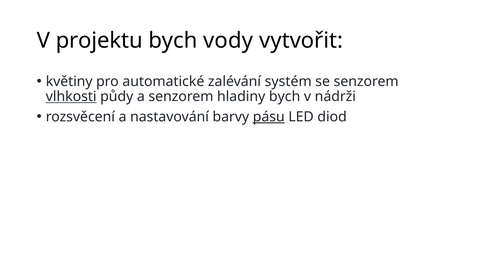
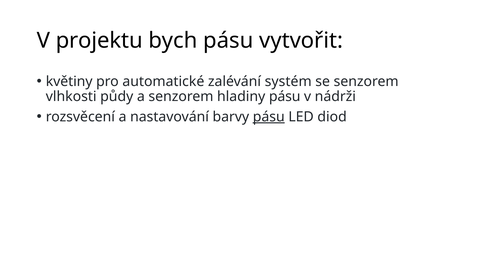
bych vody: vody -> pásu (228, 40)
vlhkosti underline: present -> none (71, 97)
hladiny bych: bych -> pásu (285, 97)
